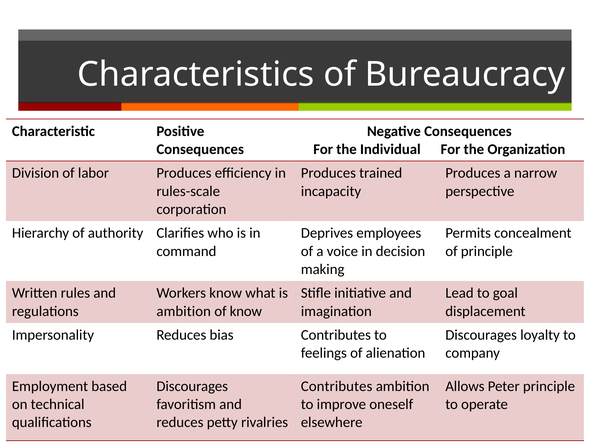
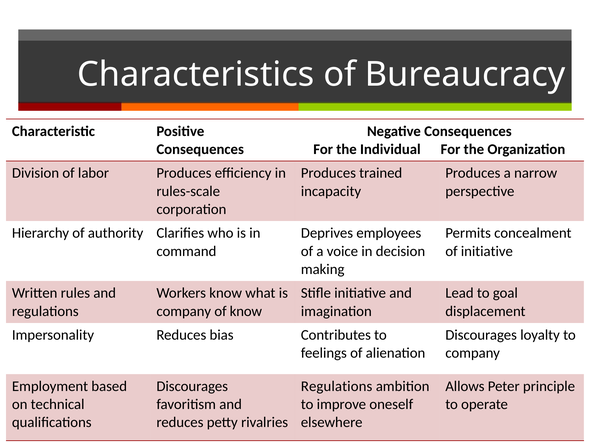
of principle: principle -> initiative (487, 251)
ambition: ambition -> company (184, 311)
Contributes: Contributes -> Regulations (337, 386)
